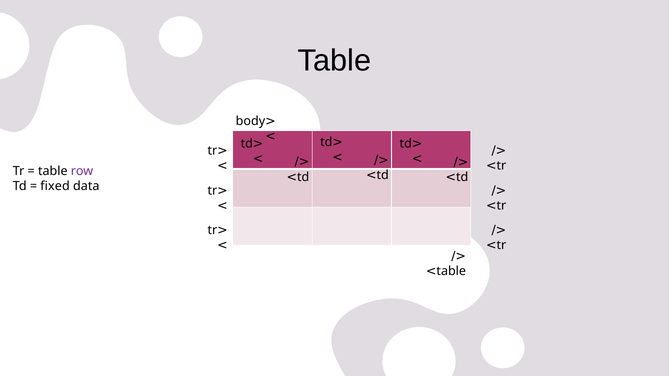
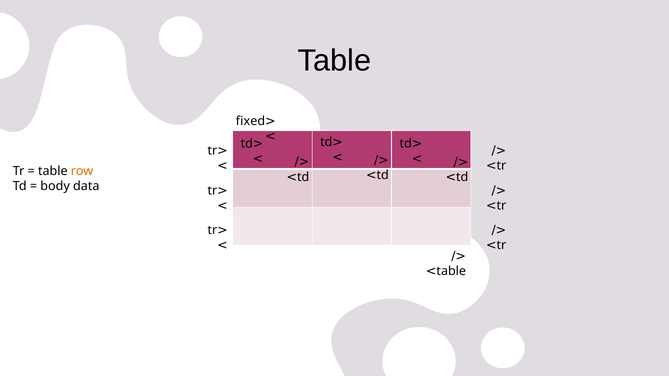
body: body -> fixed (250, 121)
row colour: purple -> orange (82, 171)
fixed: fixed -> body (55, 186)
